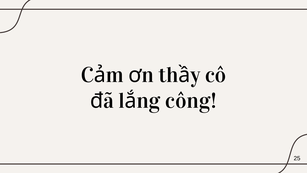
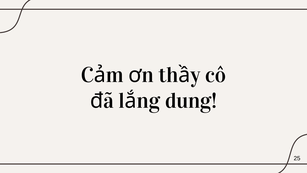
công: công -> dung (191, 101)
